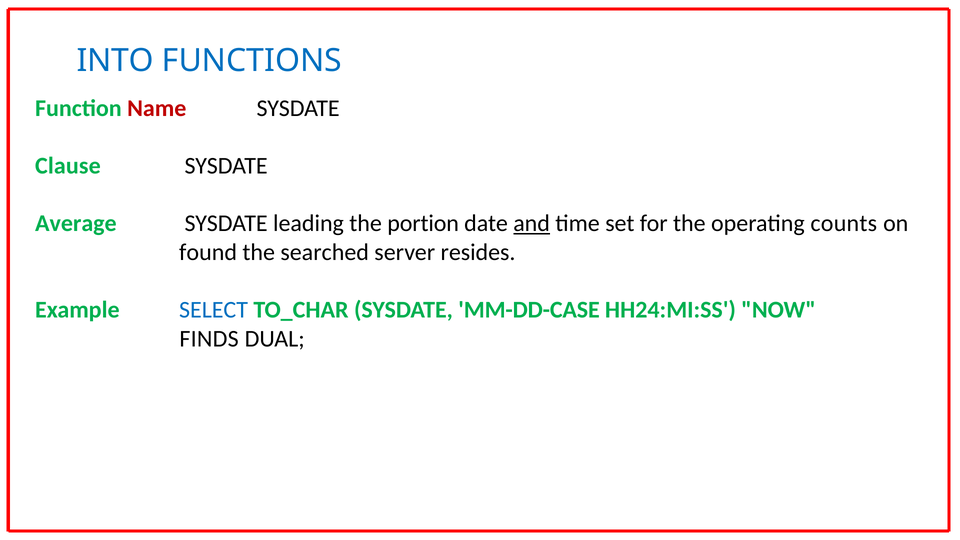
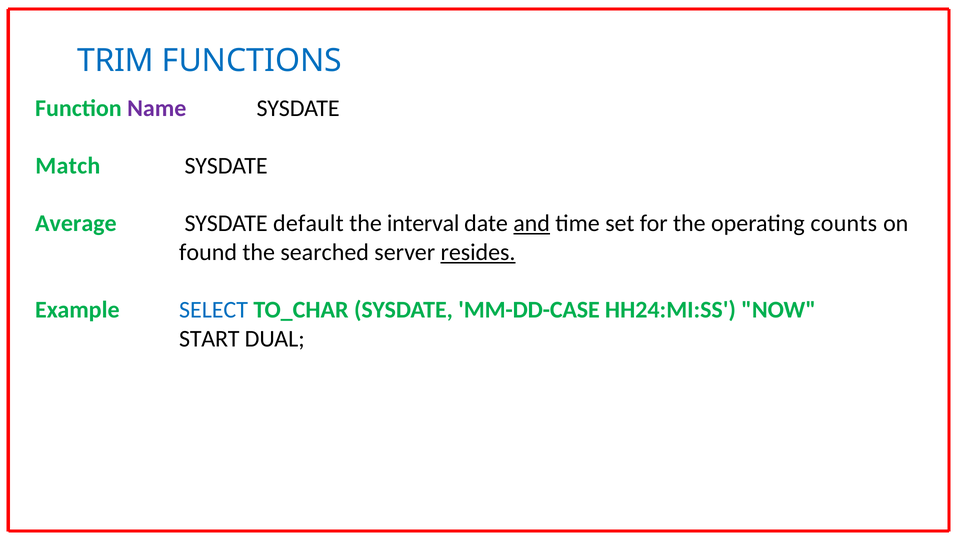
INTO: INTO -> TRIM (115, 61)
Name colour: red -> purple (157, 108)
Clause: Clause -> Match (68, 166)
leading: leading -> default (308, 223)
portion: portion -> interval (423, 223)
resides underline: none -> present (478, 252)
FINDS: FINDS -> START (209, 339)
